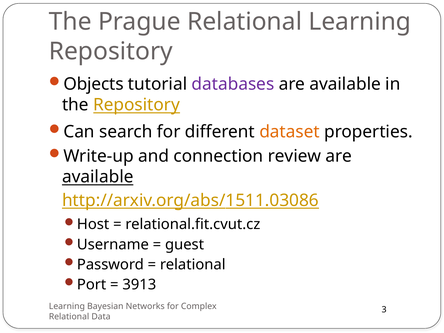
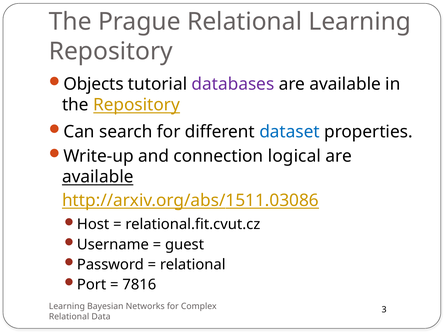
dataset colour: orange -> blue (290, 132)
review: review -> logical (294, 156)
3913: 3913 -> 7816 (139, 285)
